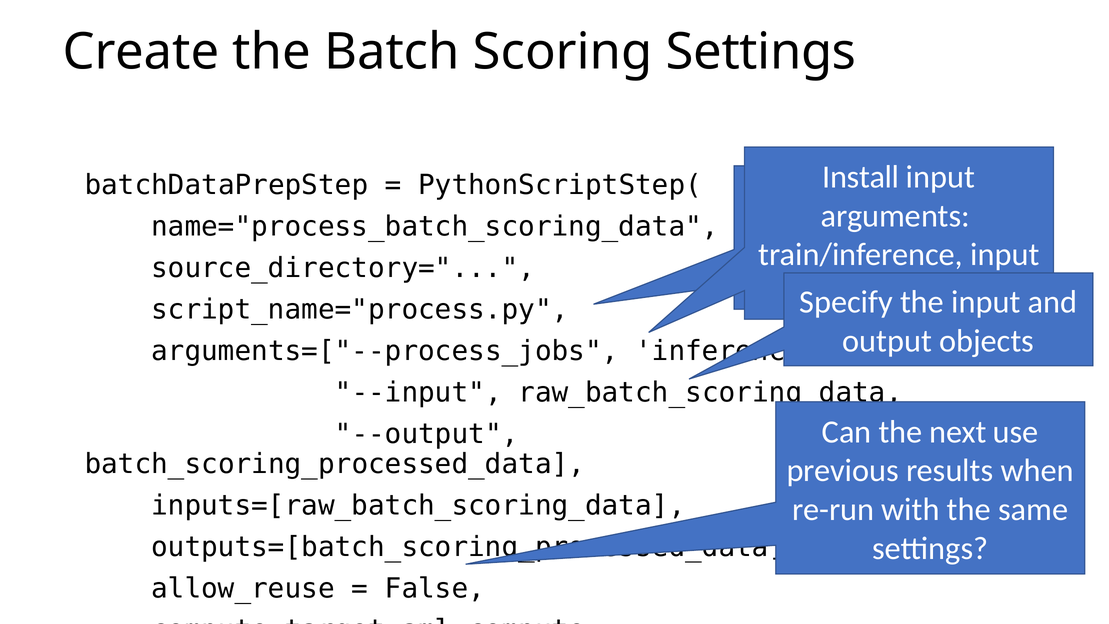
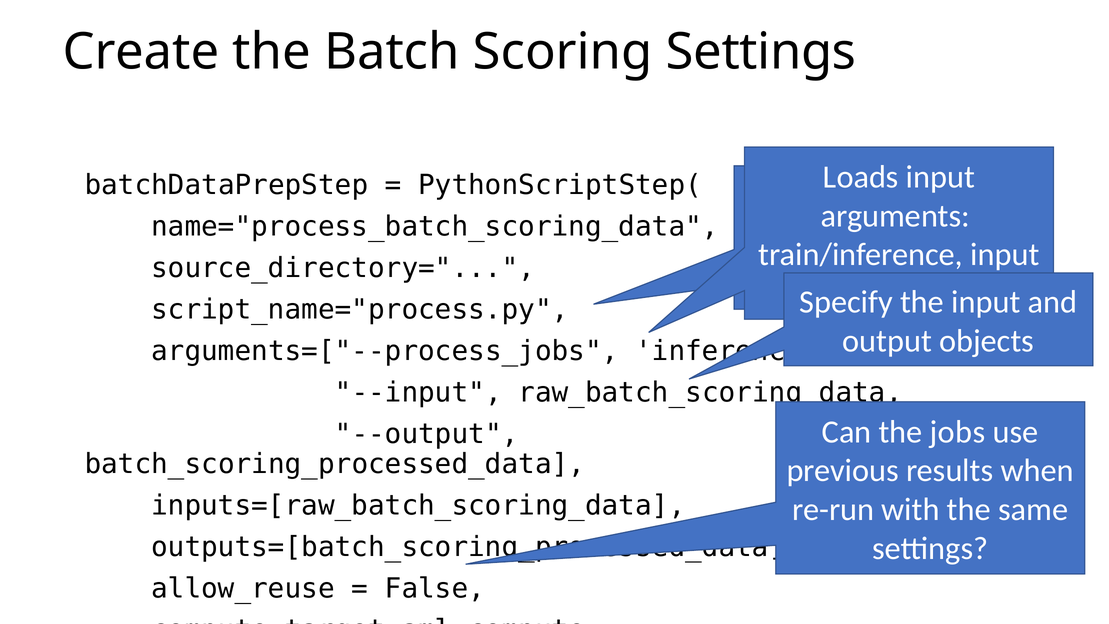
Install: Install -> Loads (861, 177)
next: next -> jobs (958, 432)
